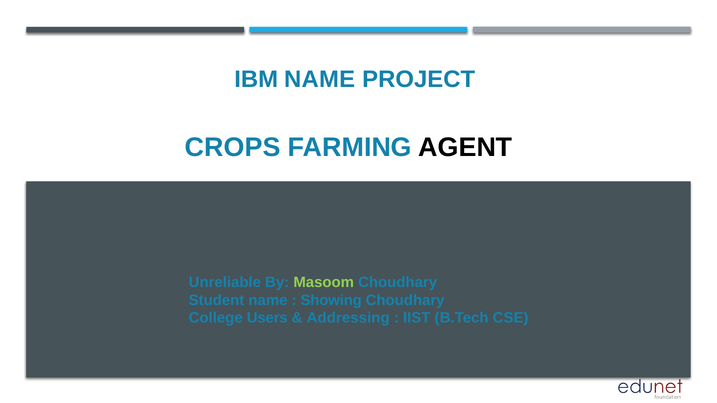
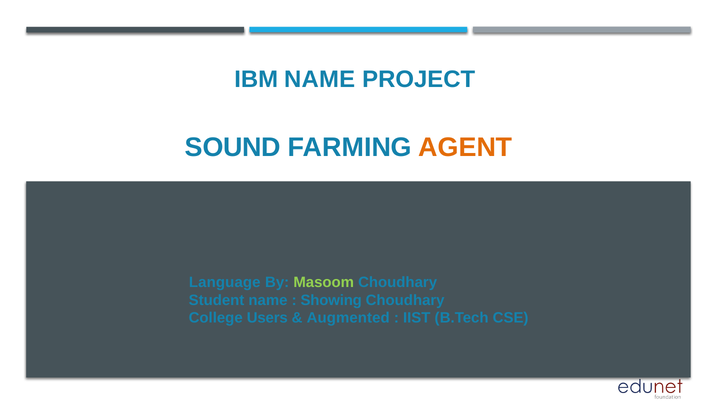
CROPS: CROPS -> SOUND (233, 148)
AGENT colour: black -> orange (465, 148)
Unreliable: Unreliable -> Language (225, 282)
Addressing: Addressing -> Augmented (348, 318)
